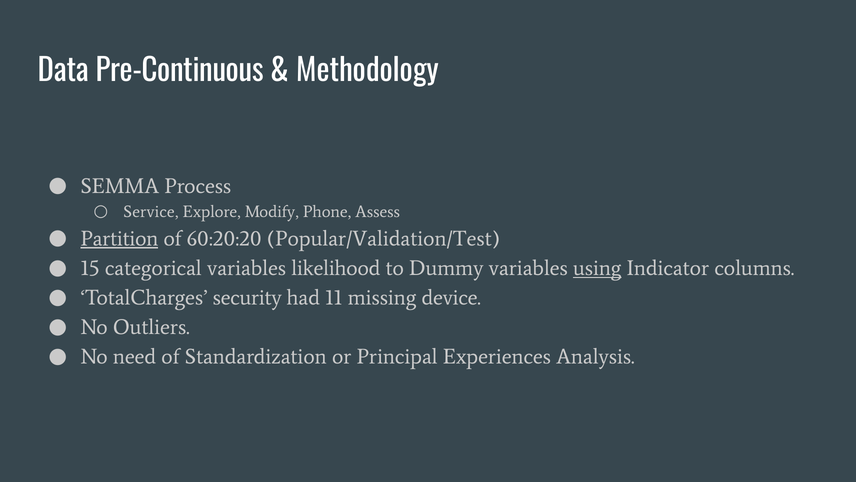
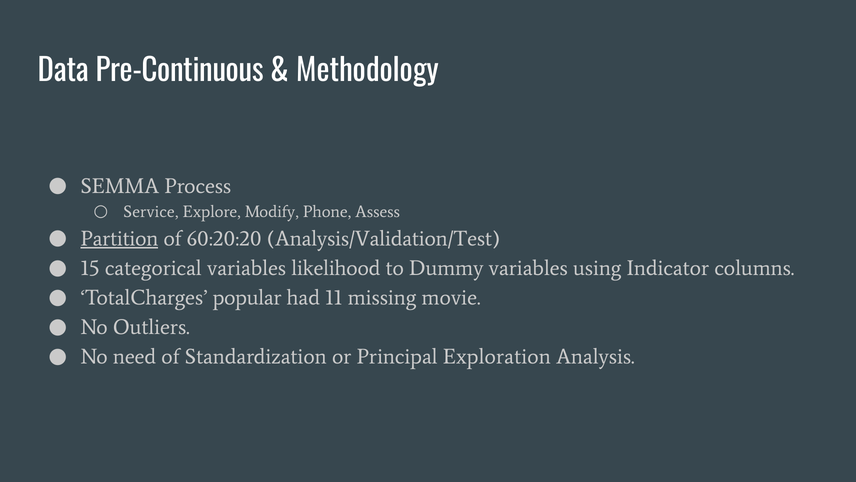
Popular/Validation/Test: Popular/Validation/Test -> Analysis/Validation/Test (384, 238)
using underline: present -> none (597, 268)
security: security -> popular (247, 297)
device: device -> movie (451, 297)
Experiences: Experiences -> Exploration (497, 357)
